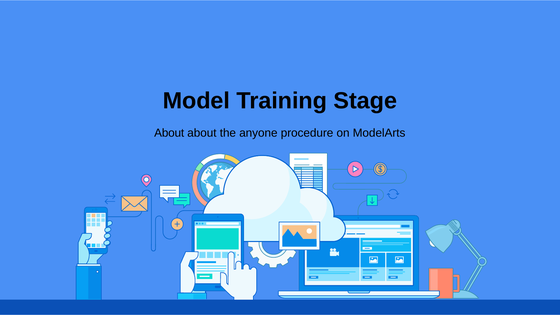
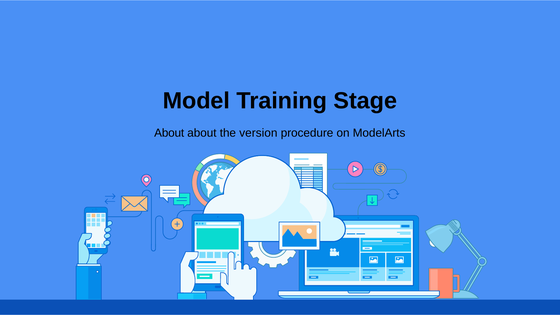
anyone: anyone -> version (258, 133)
